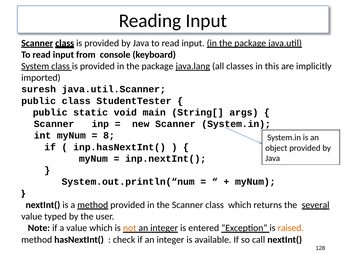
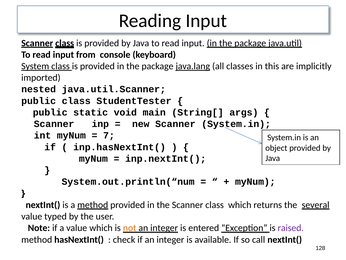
suresh: suresh -> nested (39, 89)
8: 8 -> 7 (109, 135)
raised colour: orange -> purple (291, 228)
